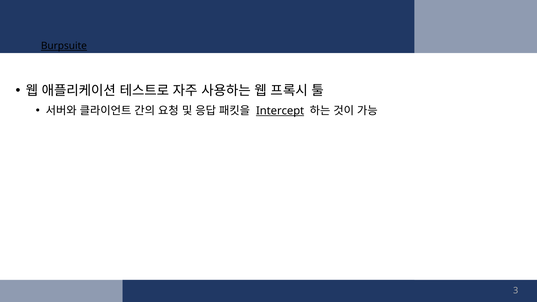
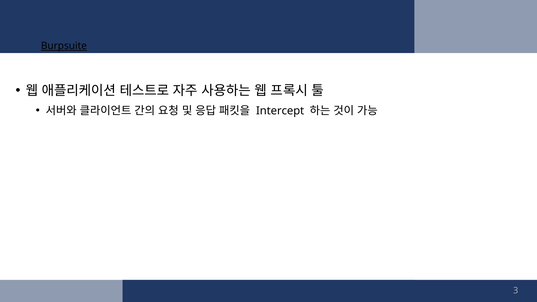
Intercept underline: present -> none (280, 111)
